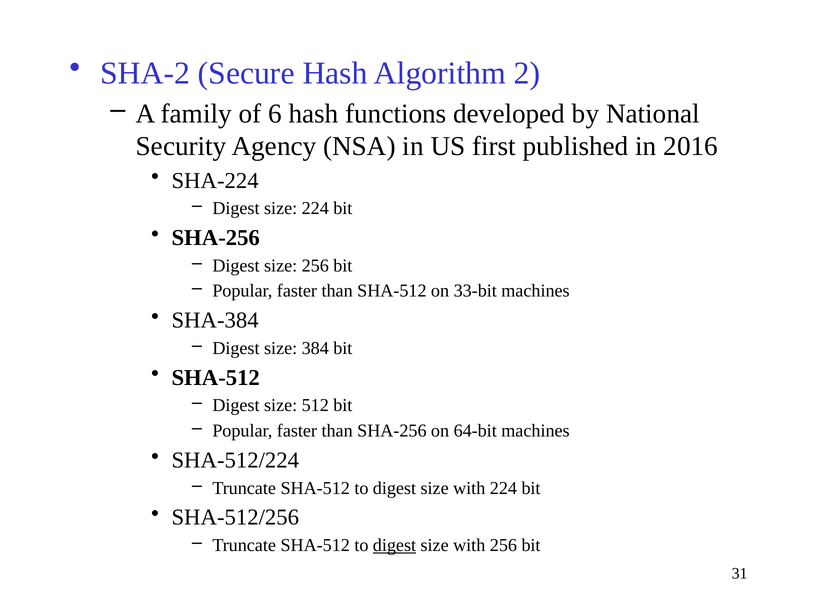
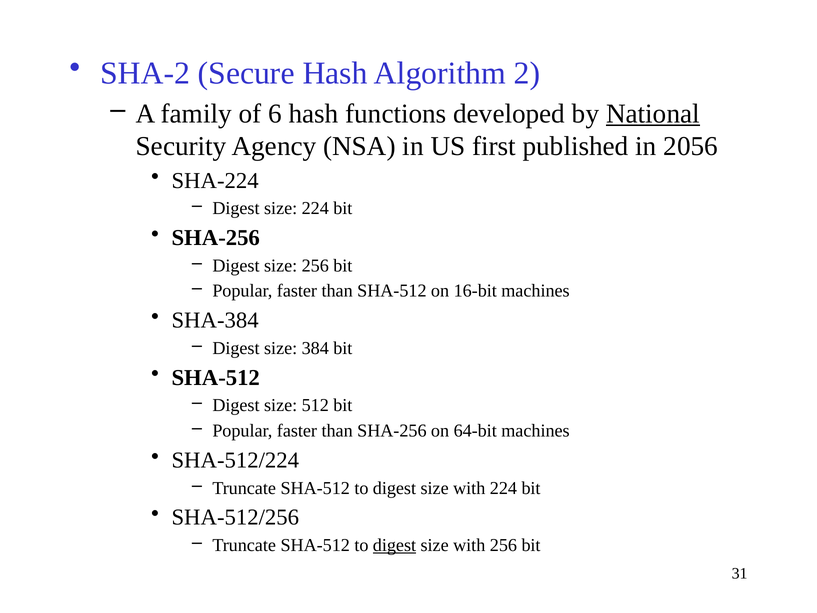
National underline: none -> present (653, 114)
2016: 2016 -> 2056 (691, 146)
33-bit: 33-bit -> 16-bit (475, 291)
